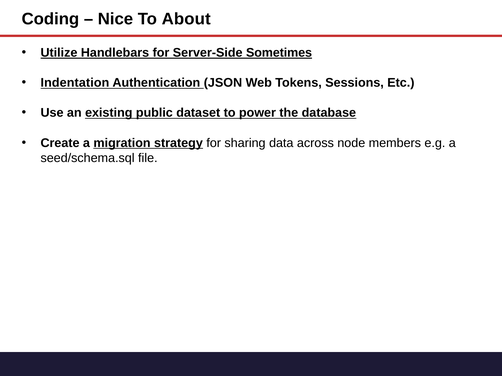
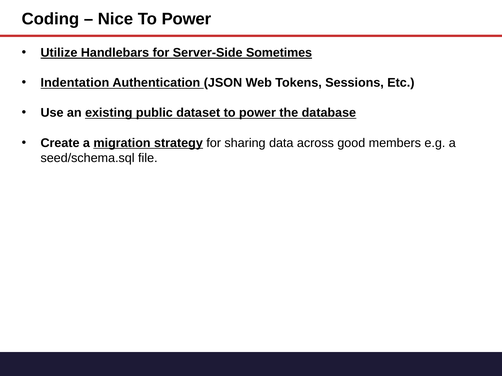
Nice To About: About -> Power (186, 19)
node: node -> good (351, 143)
